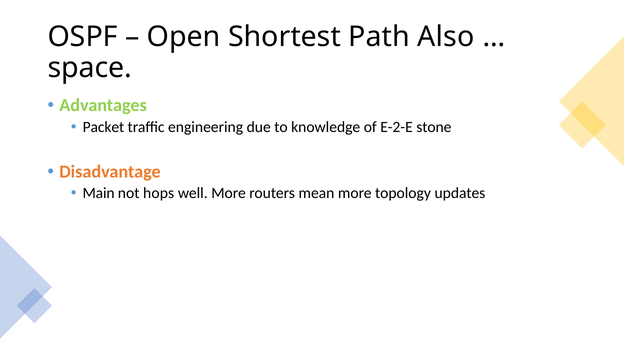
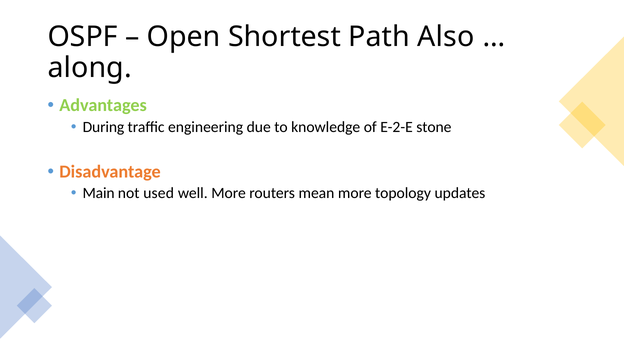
space: space -> along (90, 68)
Packet: Packet -> During (103, 127)
hops: hops -> used (159, 193)
